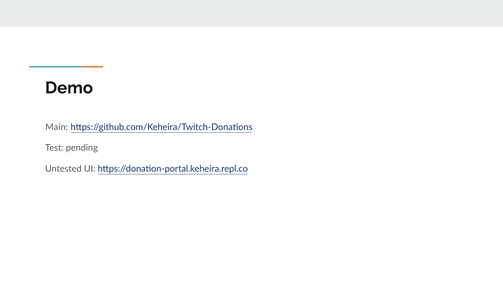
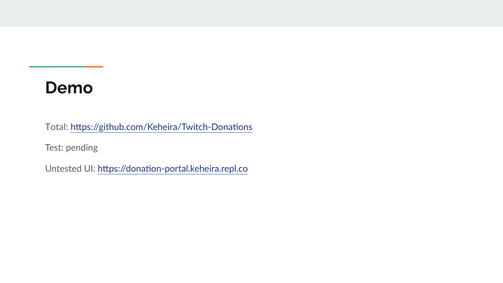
Main: Main -> Total (57, 127)
